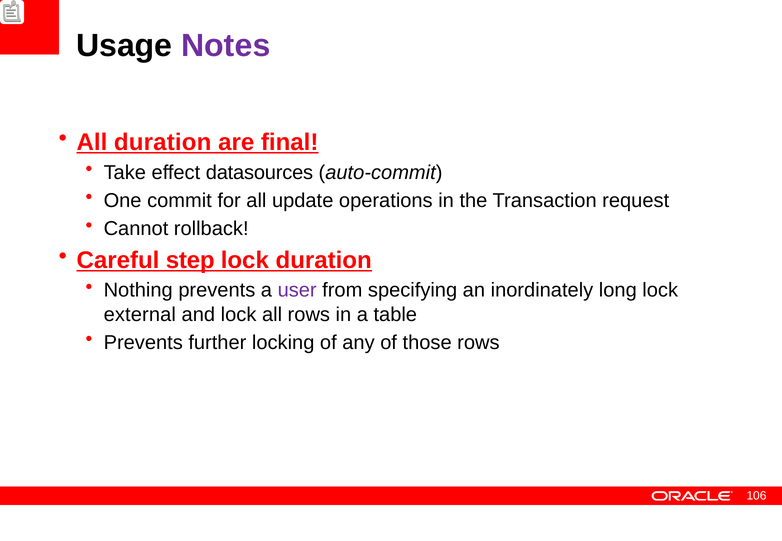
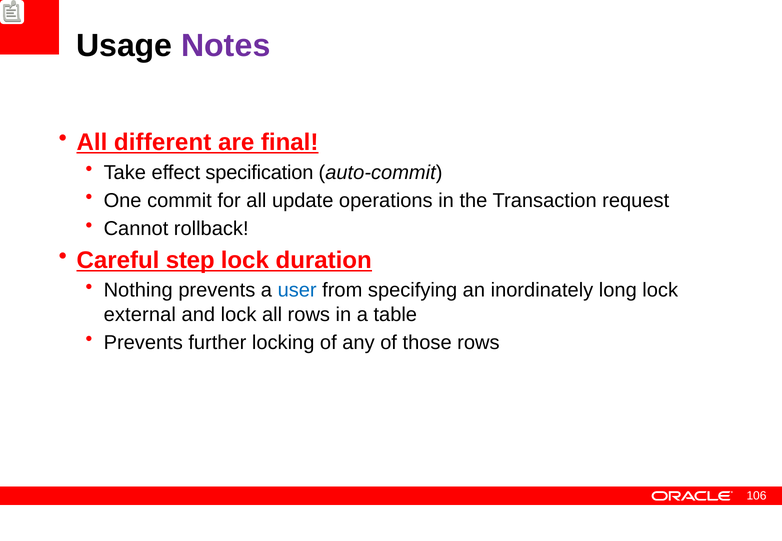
All duration: duration -> different (163, 142)
datasources: datasources -> specification (259, 173)
user colour: purple -> blue (297, 291)
